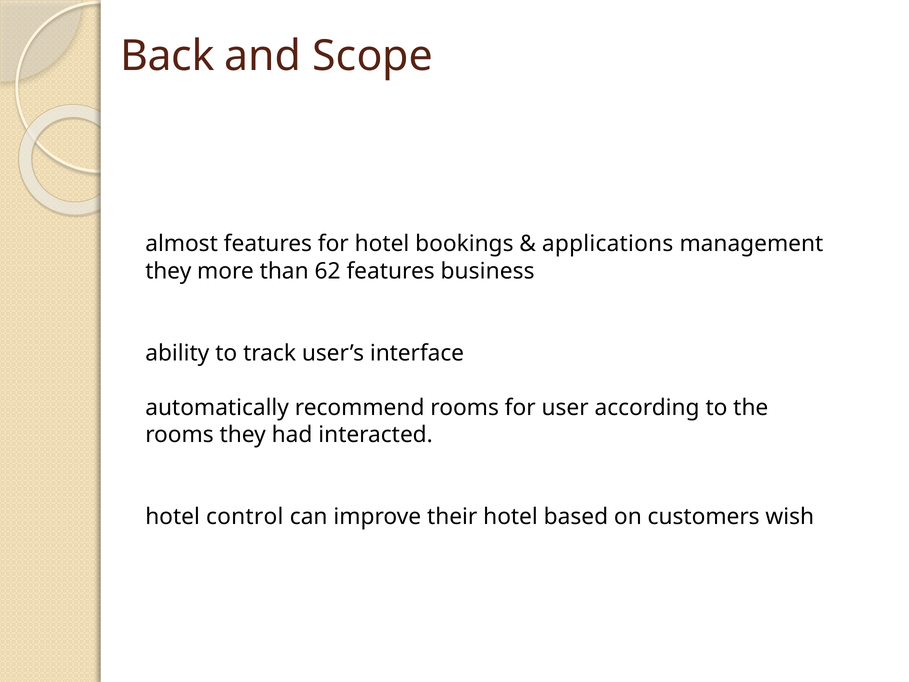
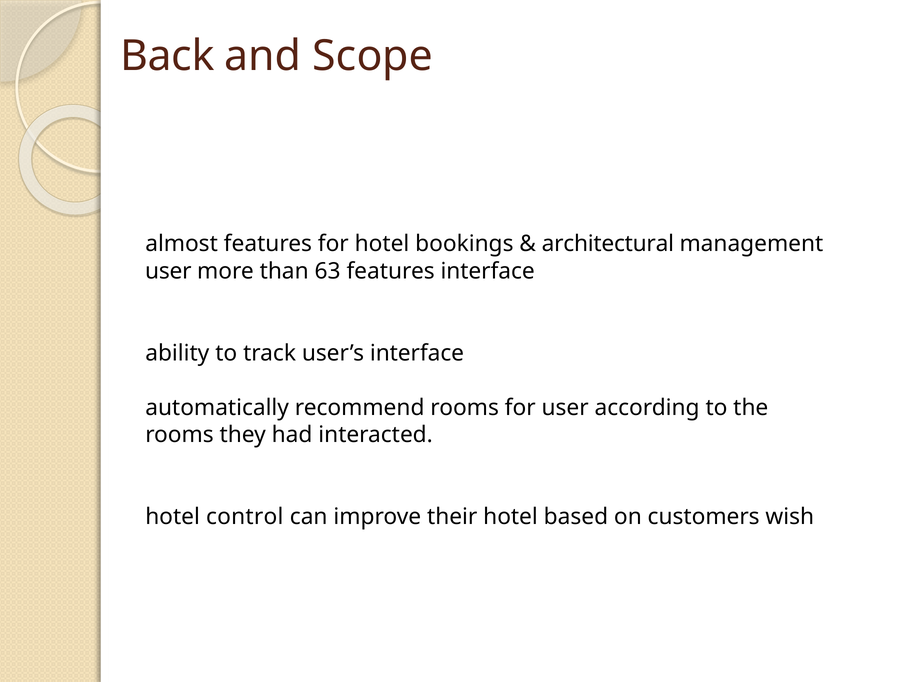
applications: applications -> architectural (608, 244)
they: they -> user (168, 271)
62: 62 -> 63 (328, 271)
features business: business -> interface (488, 271)
